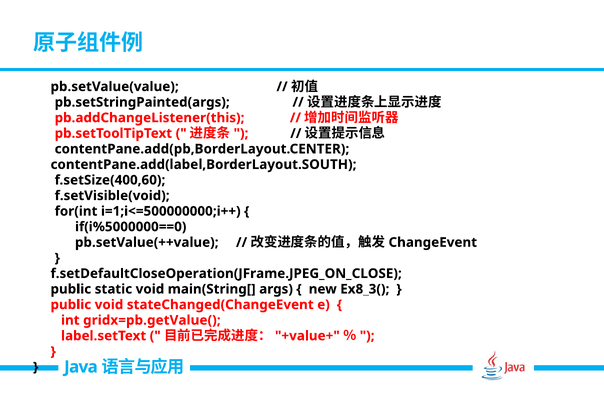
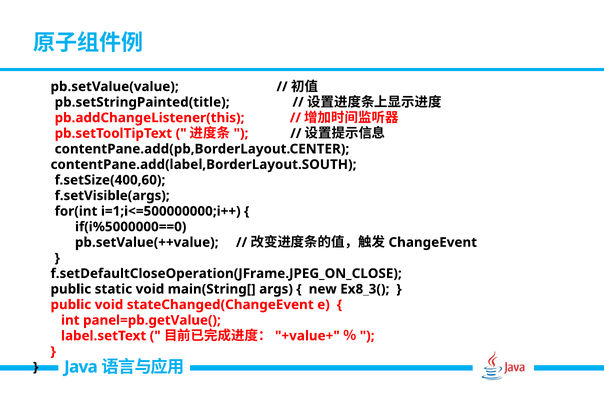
pb.setStringPainted(args: pb.setStringPainted(args -> pb.setStringPainted(title (142, 102)
f.setVisible(void: f.setVisible(void -> f.setVisible(args (112, 196)
gridx=pb.getValue(: gridx=pb.getValue( -> panel=pb.getValue( (152, 320)
